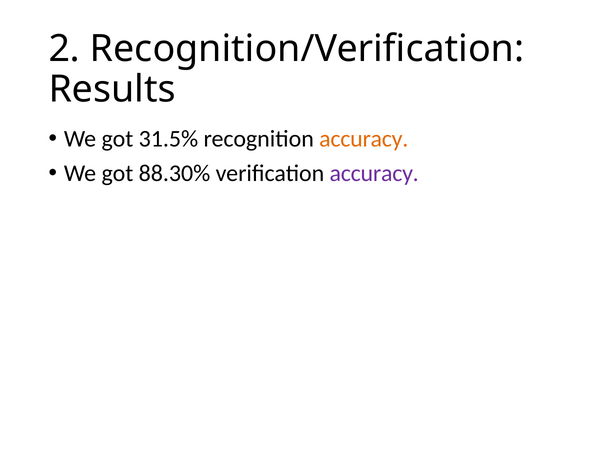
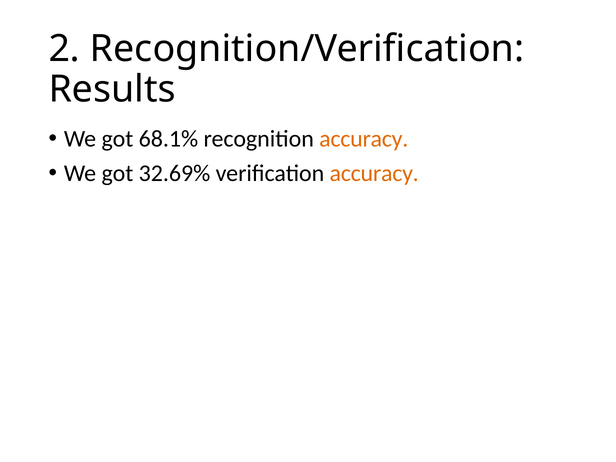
31.5%: 31.5% -> 68.1% (168, 139)
88.30%: 88.30% -> 32.69% (175, 173)
accuracy colour: purple -> orange (374, 173)
